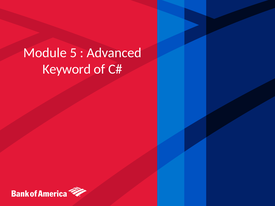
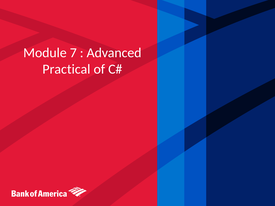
5: 5 -> 7 (73, 53)
Keyword: Keyword -> Practical (67, 69)
